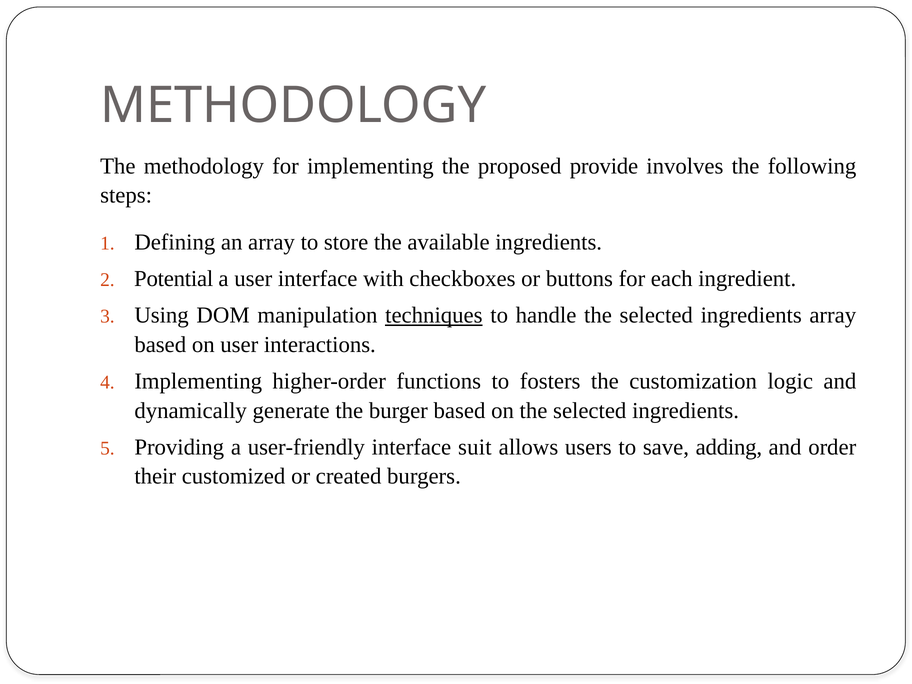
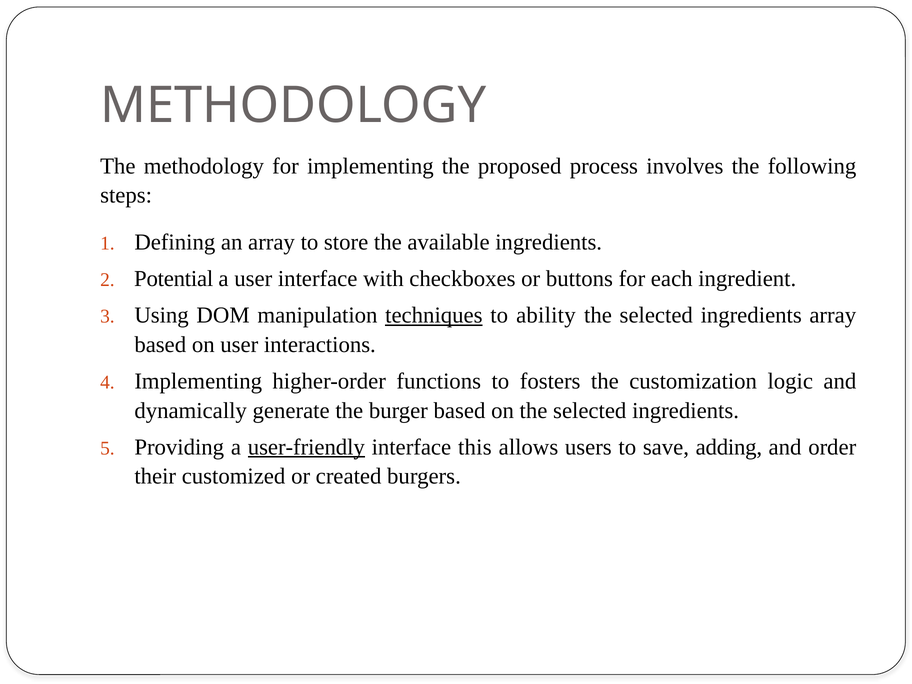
provide: provide -> process (604, 166)
handle: handle -> ability (546, 315)
user-friendly underline: none -> present (306, 447)
suit: suit -> this (475, 447)
